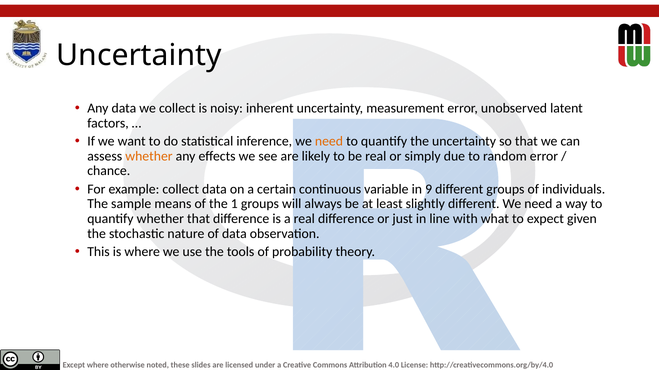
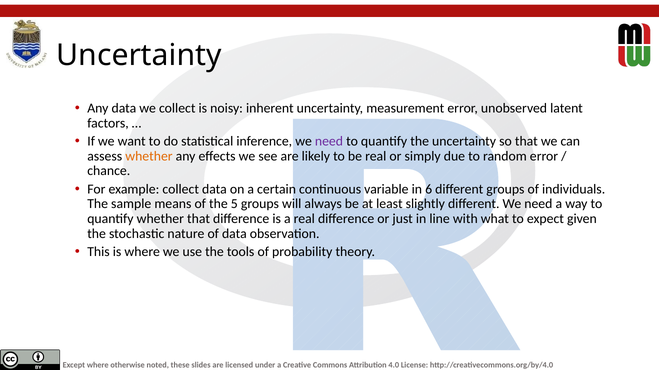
need colour: orange -> purple (329, 142)
9: 9 -> 6 (429, 189)
1: 1 -> 5 (234, 204)
